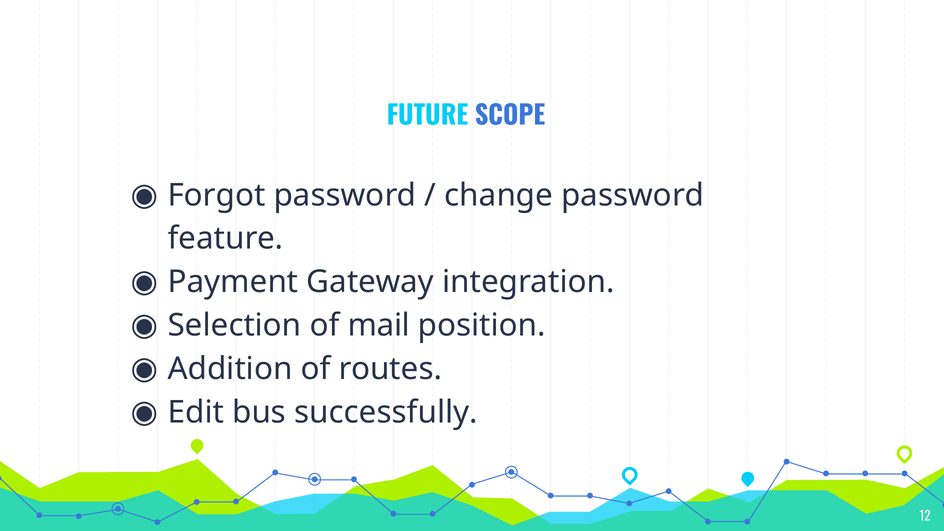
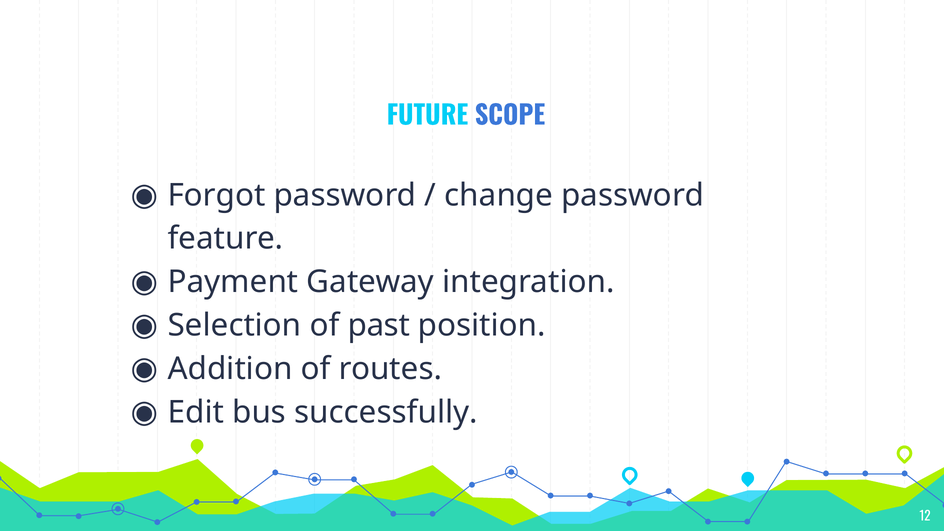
mail: mail -> past (379, 325)
